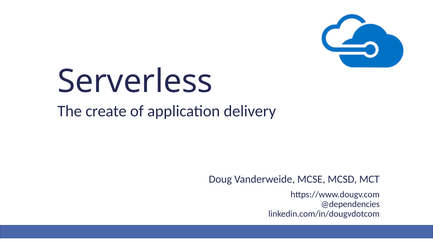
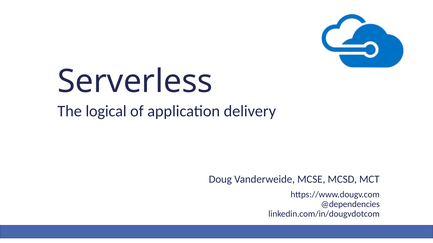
create: create -> logical (106, 111)
